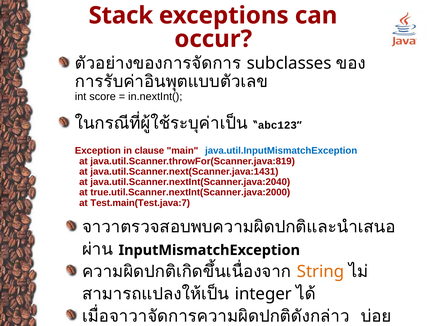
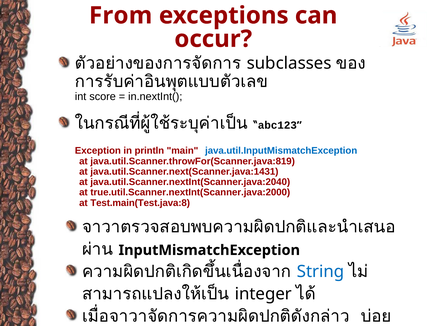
Stack: Stack -> From (121, 15)
clause: clause -> println (149, 150)
Test.main(Test.java:7: Test.main(Test.java:7 -> Test.main(Test.java:8 (140, 203)
String colour: orange -> blue (321, 271)
